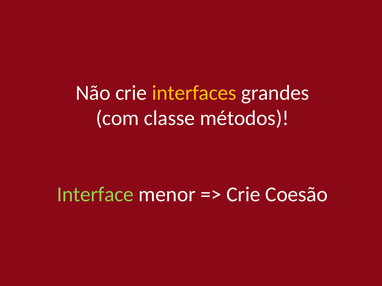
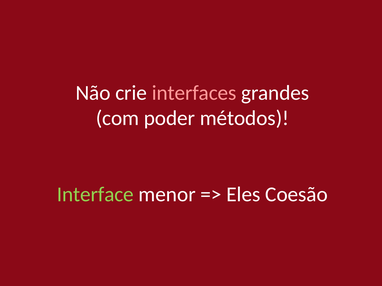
interfaces colour: yellow -> pink (194, 93)
classe: classe -> poder (169, 118)
Crie: Crie -> Eles (243, 195)
